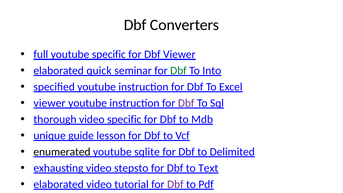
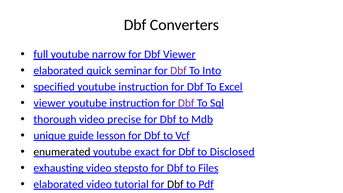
youtube specific: specific -> narrow (109, 54)
Dbf colour: green -> purple (178, 71)
video specific: specific -> precise (124, 119)
youtube sqlite: sqlite -> exact (147, 152)
Delimited: Delimited -> Disclosed (232, 152)
Text: Text -> Files (208, 168)
Dbf colour: purple -> black (175, 184)
